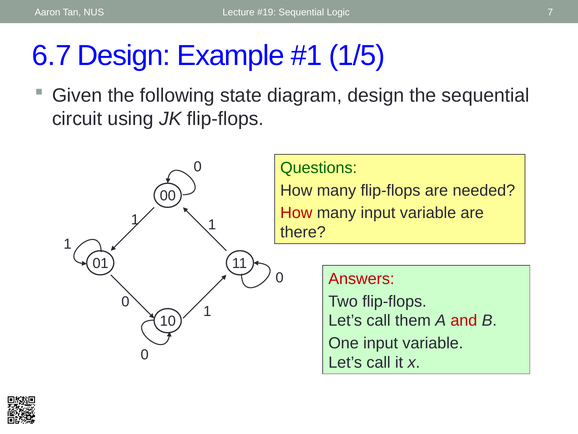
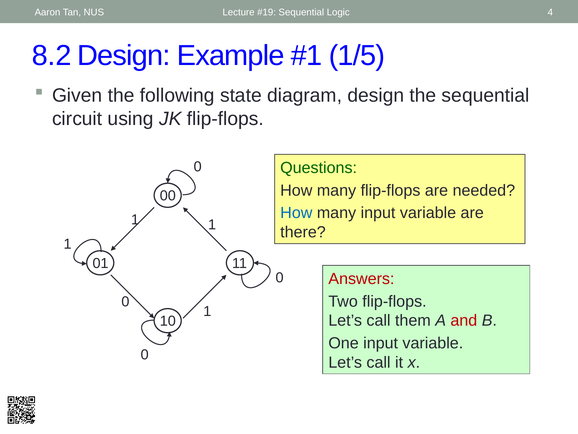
7: 7 -> 4 (550, 12)
6.7: 6.7 -> 8.2 (52, 56)
How colour: red -> blue (296, 213)
